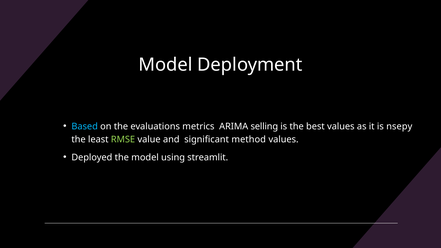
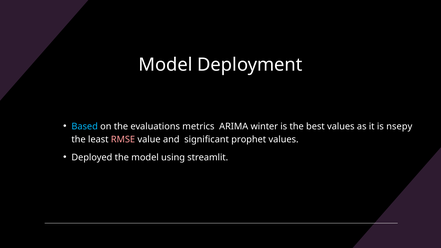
selling: selling -> winter (264, 126)
RMSE colour: light green -> pink (123, 140)
method: method -> prophet (249, 140)
